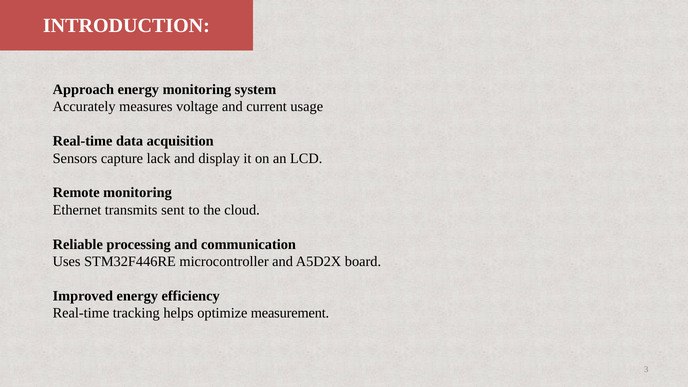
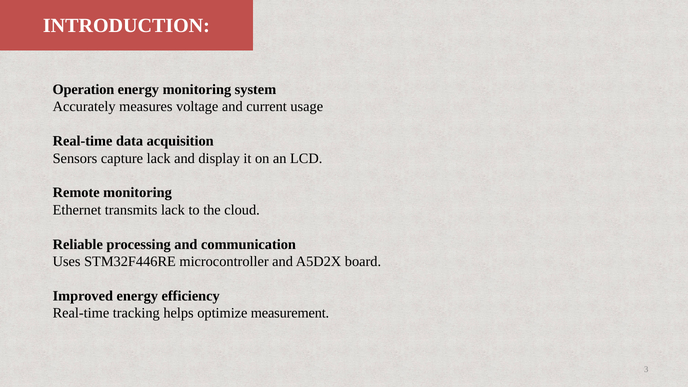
Approach: Approach -> Operation (83, 89)
transmits sent: sent -> lack (173, 210)
